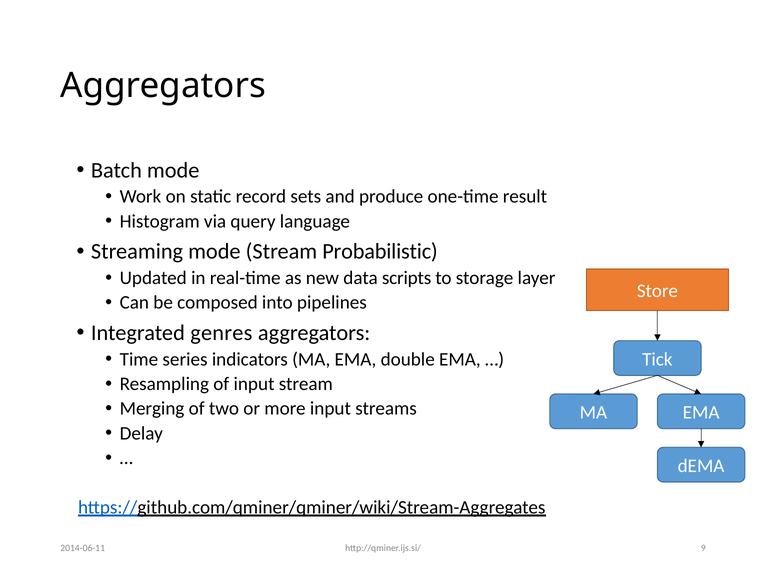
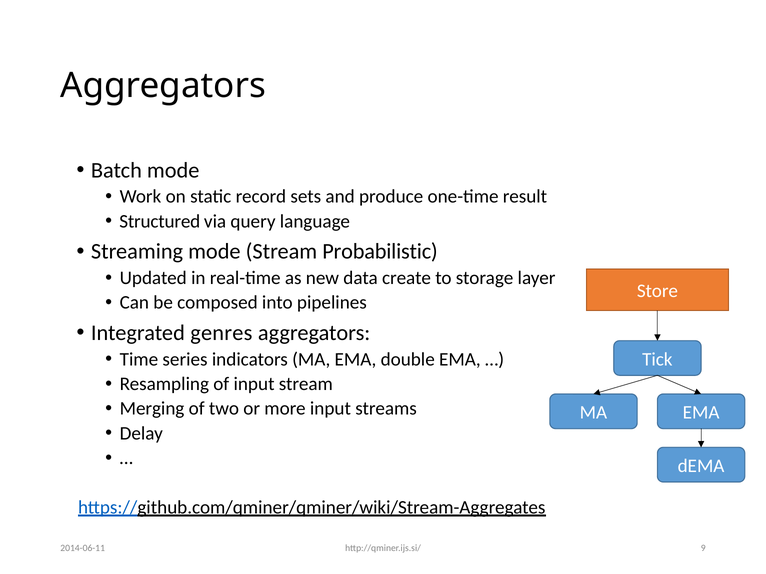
Histogram: Histogram -> Structured (160, 221)
scripts: scripts -> create (407, 278)
